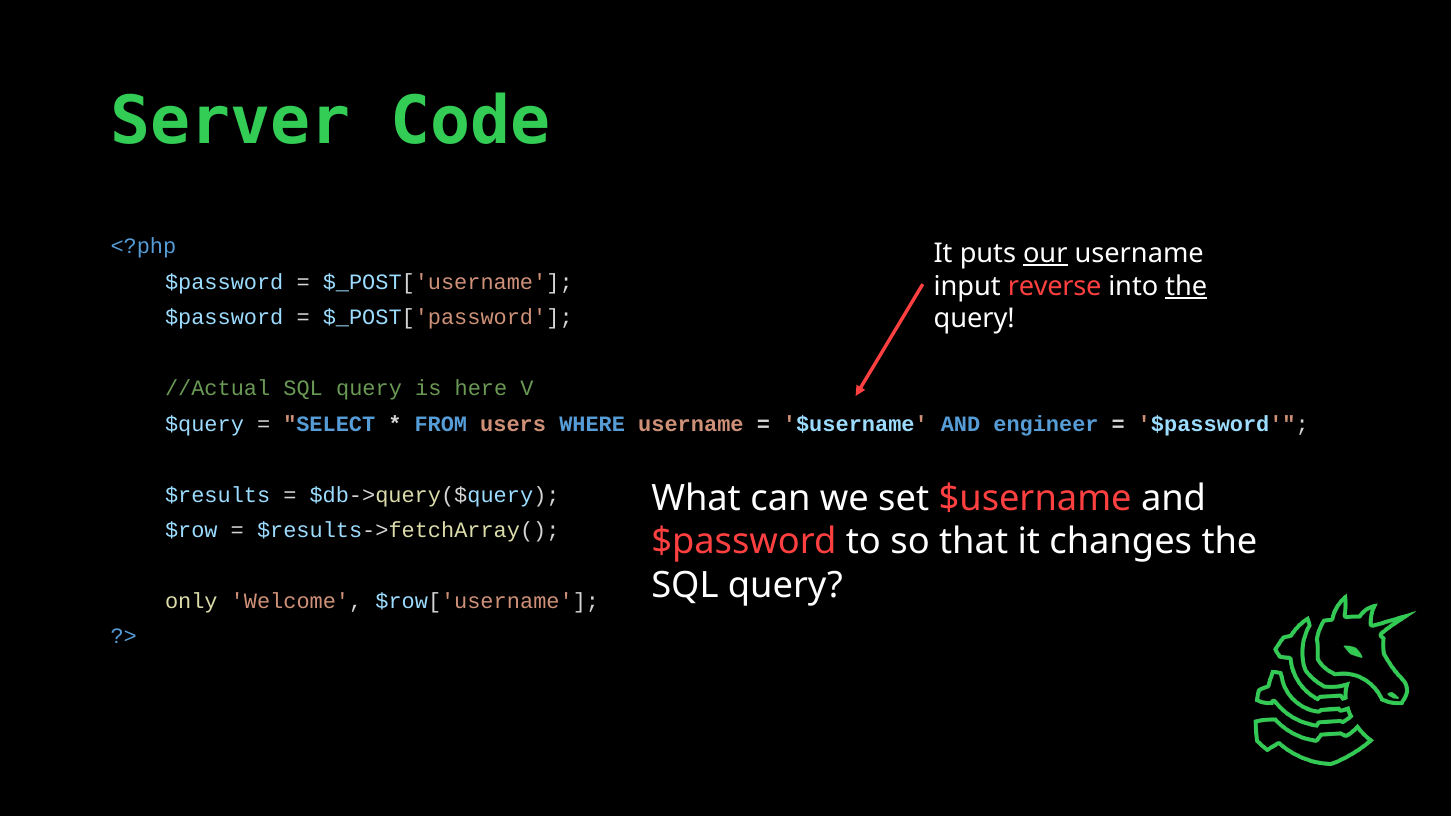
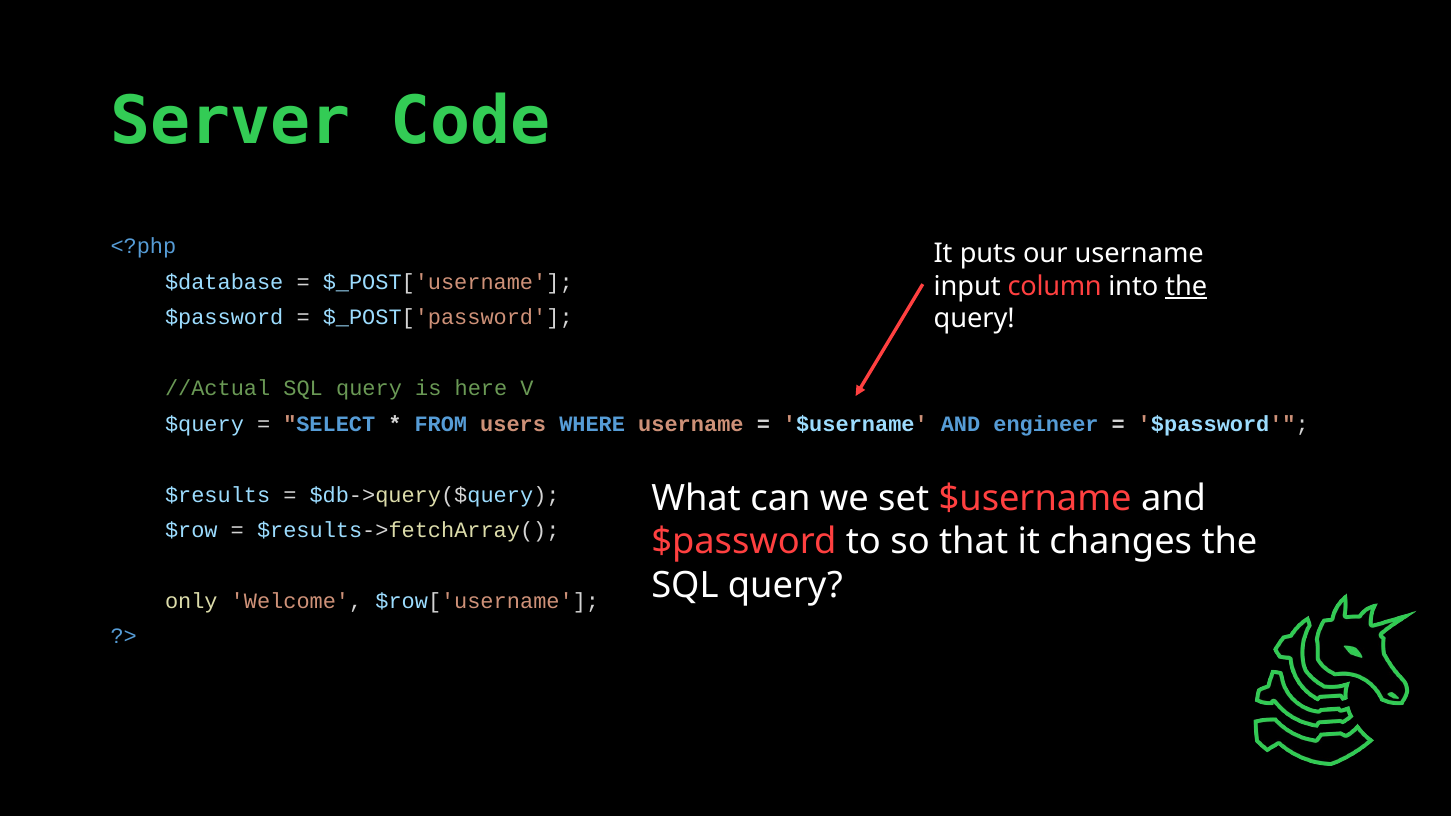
our underline: present -> none (1045, 253)
$password: $password -> $database (224, 282)
reverse: reverse -> column (1055, 286)
